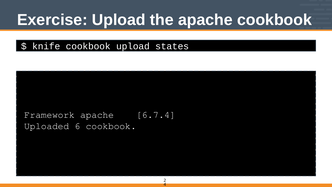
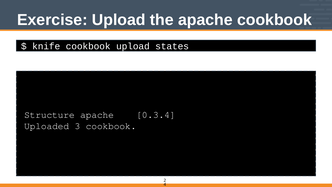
Framework: Framework -> Structure (49, 115)
6.7.4: 6.7.4 -> 0.3.4 (156, 115)
6: 6 -> 3 (77, 126)
